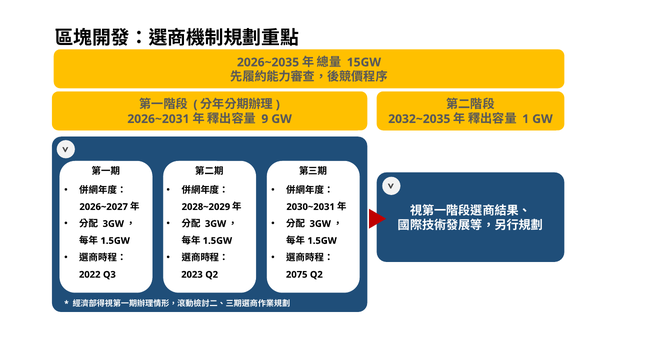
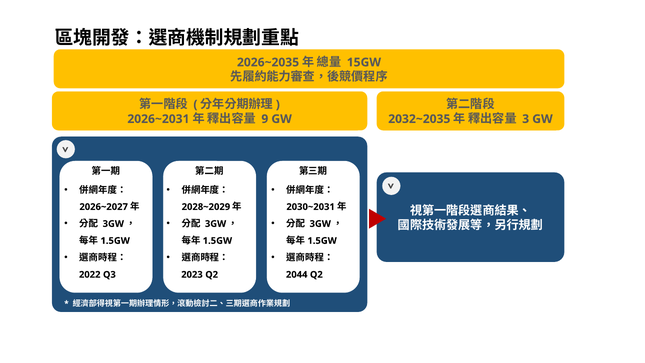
1: 1 -> 3 (526, 119)
2075: 2075 -> 2044 (297, 274)
